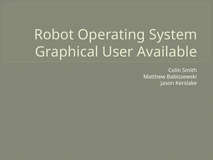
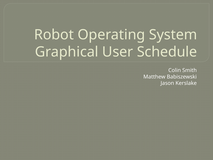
Available: Available -> Schedule (167, 52)
